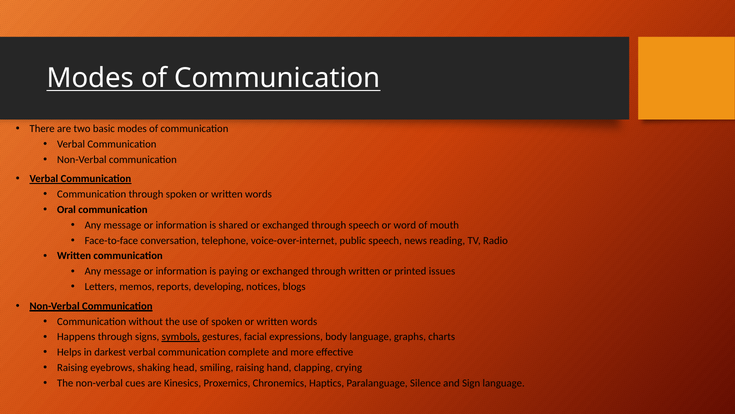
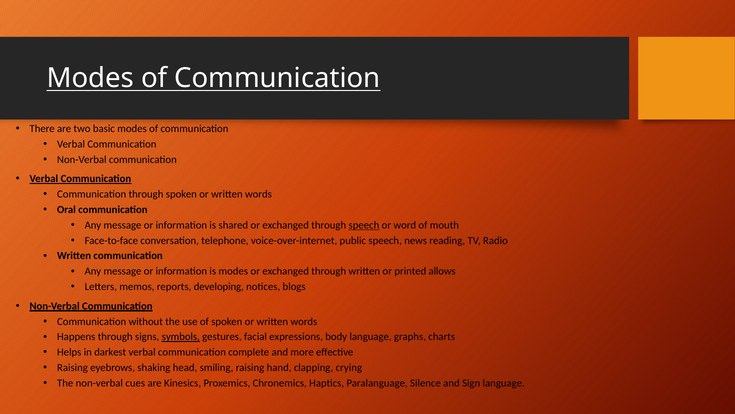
speech underline: none -> present (364, 225)
is paying: paying -> modes (233, 271)
issues: issues -> allows (442, 271)
